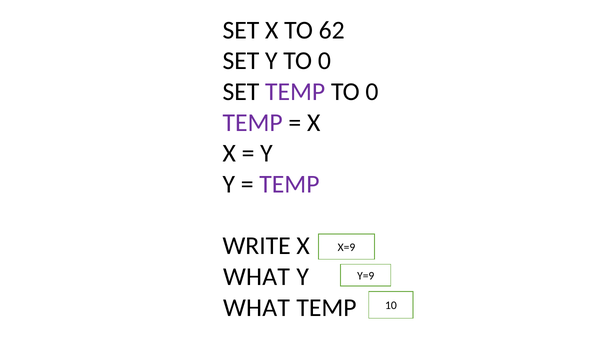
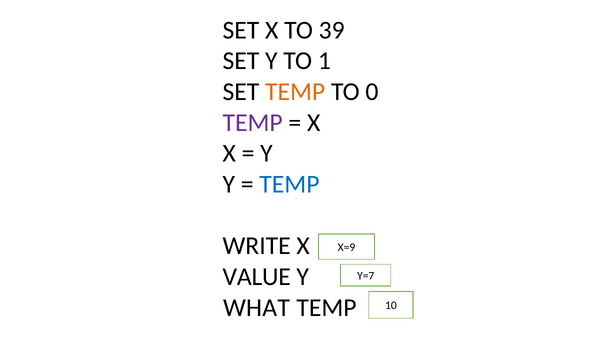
62: 62 -> 39 (332, 30)
Y TO 0: 0 -> 1 (324, 61)
TEMP colour: purple -> orange (295, 92)
TEMP colour: purple -> blue (289, 184)
WHAT: WHAT -> VALUE (257, 276)
Y=9: Y=9 -> Y=7 (366, 276)
